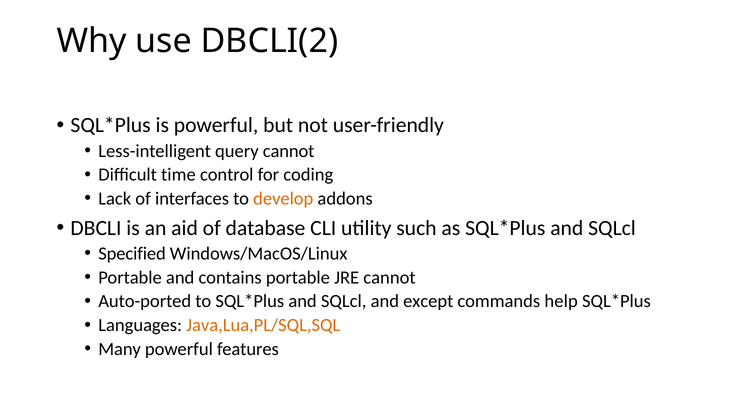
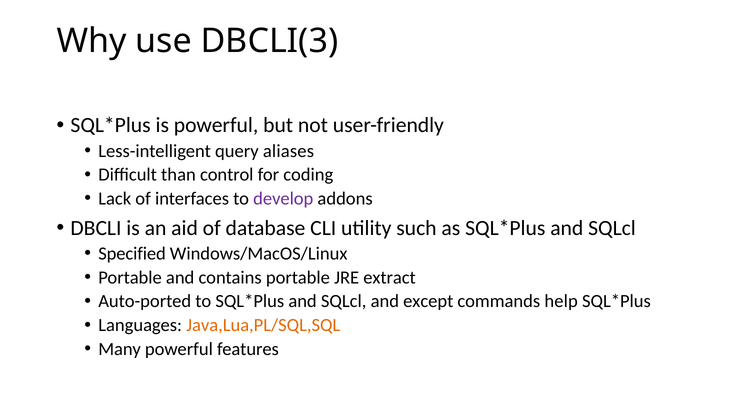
DBCLI(2: DBCLI(2 -> DBCLI(3 (269, 41)
query cannot: cannot -> aliases (288, 151)
time: time -> than (178, 175)
develop colour: orange -> purple (283, 199)
JRE cannot: cannot -> extract (390, 278)
